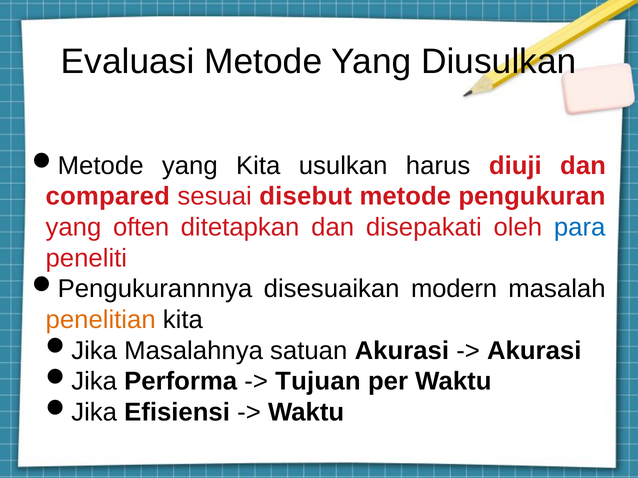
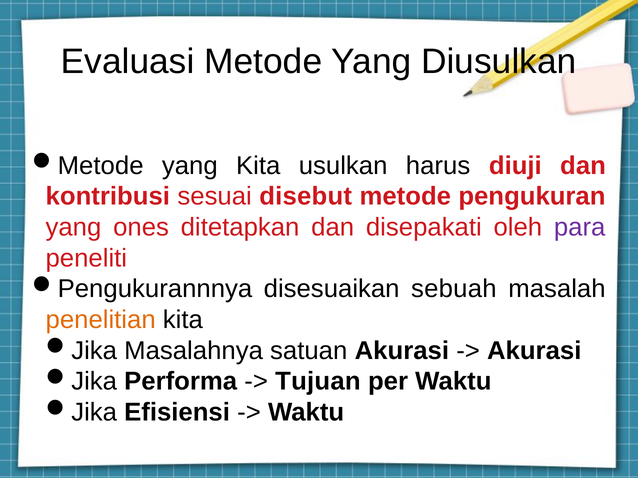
compared: compared -> kontribusi (108, 197)
often: often -> ones (141, 227)
para colour: blue -> purple (580, 227)
modern: modern -> sebuah (454, 289)
